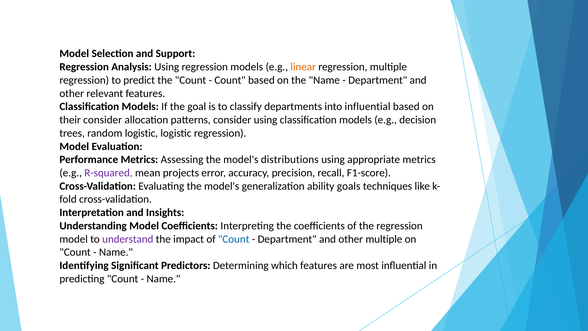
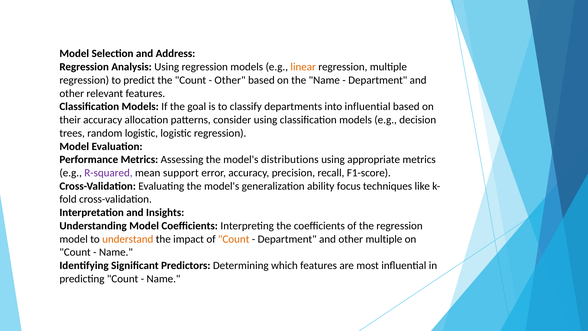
Support: Support -> Address (175, 54)
Count: Count -> Other (230, 80)
their consider: consider -> accuracy (103, 120)
projects: projects -> support (181, 173)
goals: goals -> focus (349, 186)
understand colour: purple -> orange (128, 239)
Count colour: blue -> orange (234, 239)
